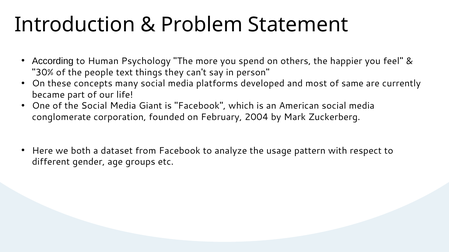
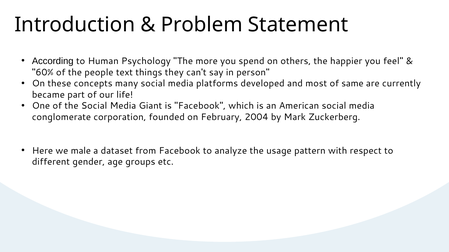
30%: 30% -> 60% (43, 72)
both: both -> male (81, 151)
